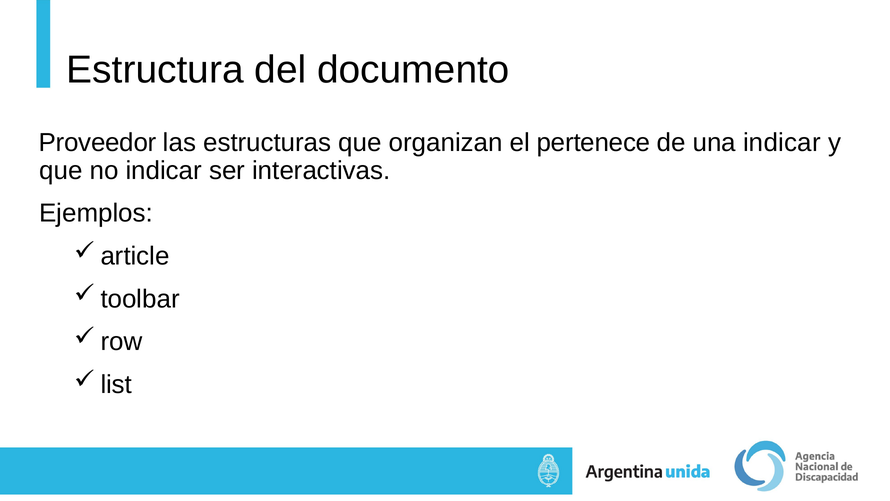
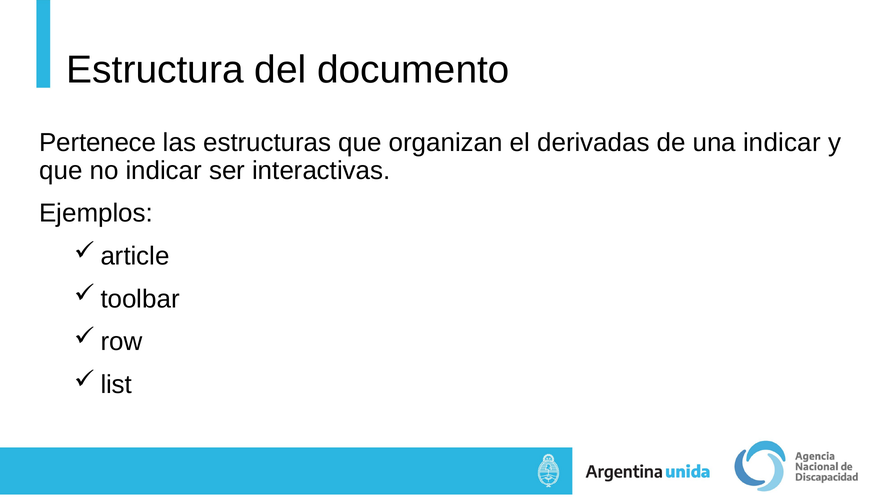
Proveedor: Proveedor -> Pertenece (98, 142)
pertenece: pertenece -> derivadas (593, 142)
